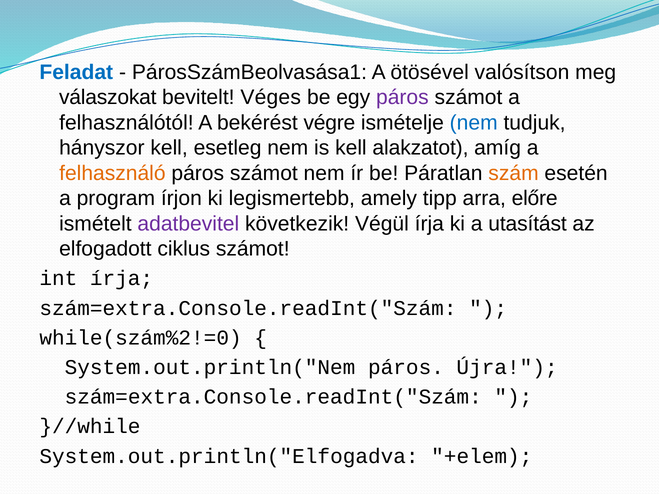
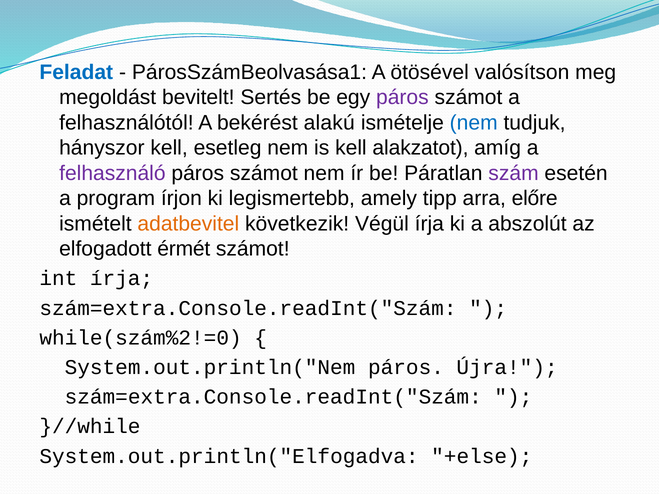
válaszokat: válaszokat -> megoldást (108, 98)
Véges: Véges -> Sertés (271, 98)
végre: végre -> alakú (329, 123)
felhasználó colour: orange -> purple (112, 173)
szám colour: orange -> purple (514, 173)
adatbevitel colour: purple -> orange (188, 224)
utasítást: utasítást -> abszolút (527, 224)
ciklus: ciklus -> érmét (184, 249)
+elem: +elem -> +else (482, 456)
